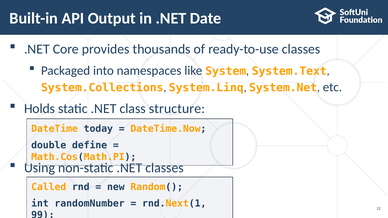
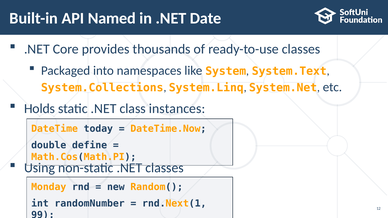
Output: Output -> Named (112, 18)
structure: structure -> instances (177, 109)
Called: Called -> Monday (49, 187)
